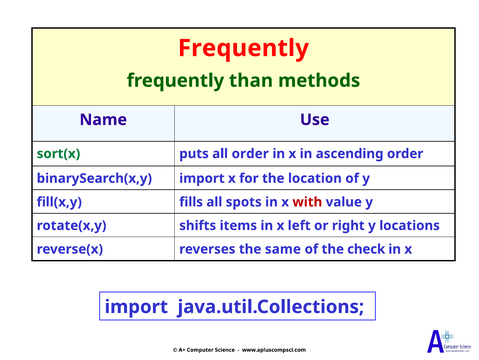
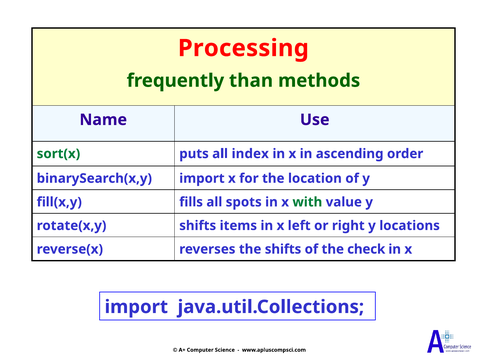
Frequently: Frequently -> Processing (243, 48)
all order: order -> index (250, 153)
with colour: red -> green (307, 202)
the same: same -> shifts (283, 249)
